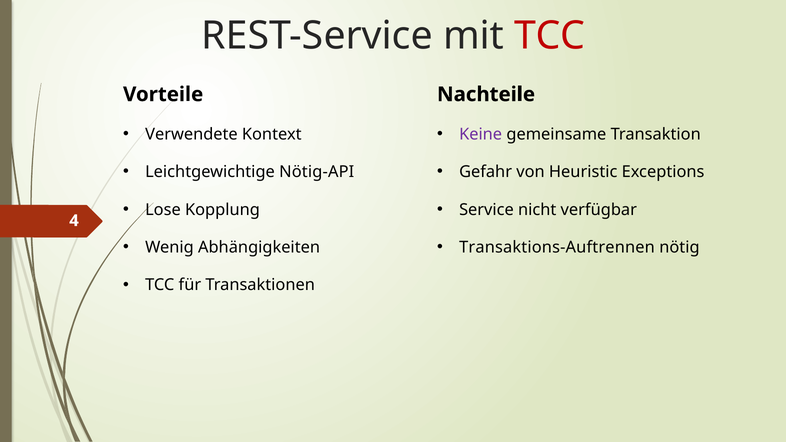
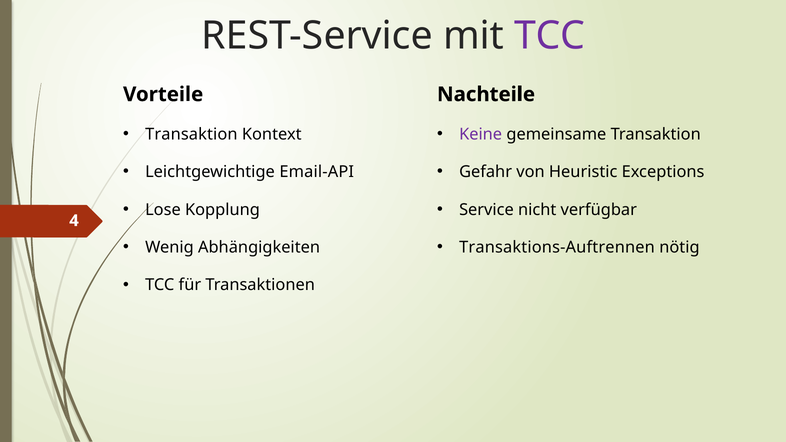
TCC colour: red -> purple (550, 36)
Verwendete: Verwendete -> Transaktion (191, 134)
Nötig-API: Nötig-API -> Email-API (317, 172)
